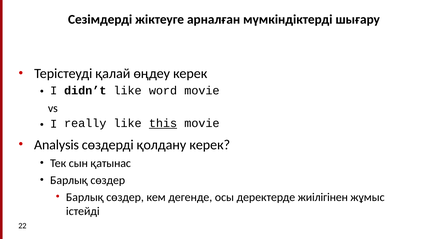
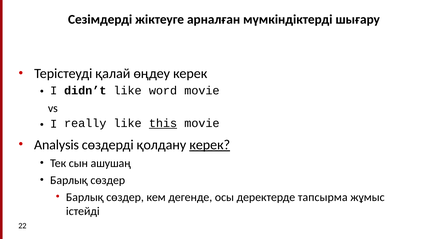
керек underline: none -> present (210, 145)
қатынас: қатынас -> ашушаң (111, 163)
жиілігінен: жиілігінен -> тапсырма (323, 197)
